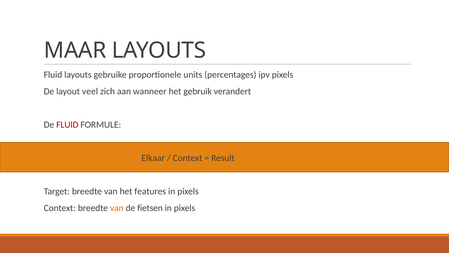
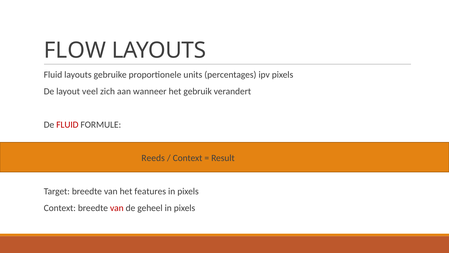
MAAR: MAAR -> FLOW (75, 50)
Elkaar: Elkaar -> Reeds (153, 158)
van colour: orange -> red (117, 208)
fietsen: fietsen -> geheel (150, 208)
